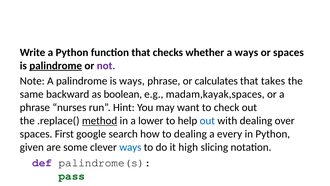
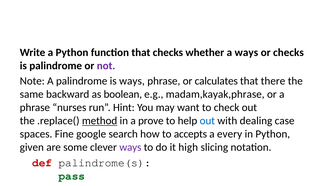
or spaces: spaces -> checks (288, 52)
palindrome underline: present -> none (56, 66)
takes: takes -> there (273, 81)
madam,kayak,spaces: madam,kayak,spaces -> madam,kayak,phrase (215, 94)
lower: lower -> prove (151, 121)
over: over -> case (285, 121)
First: First -> Fine (64, 134)
to dealing: dealing -> accepts (190, 134)
ways colour: blue -> purple (130, 147)
def colour: purple -> red (42, 162)
